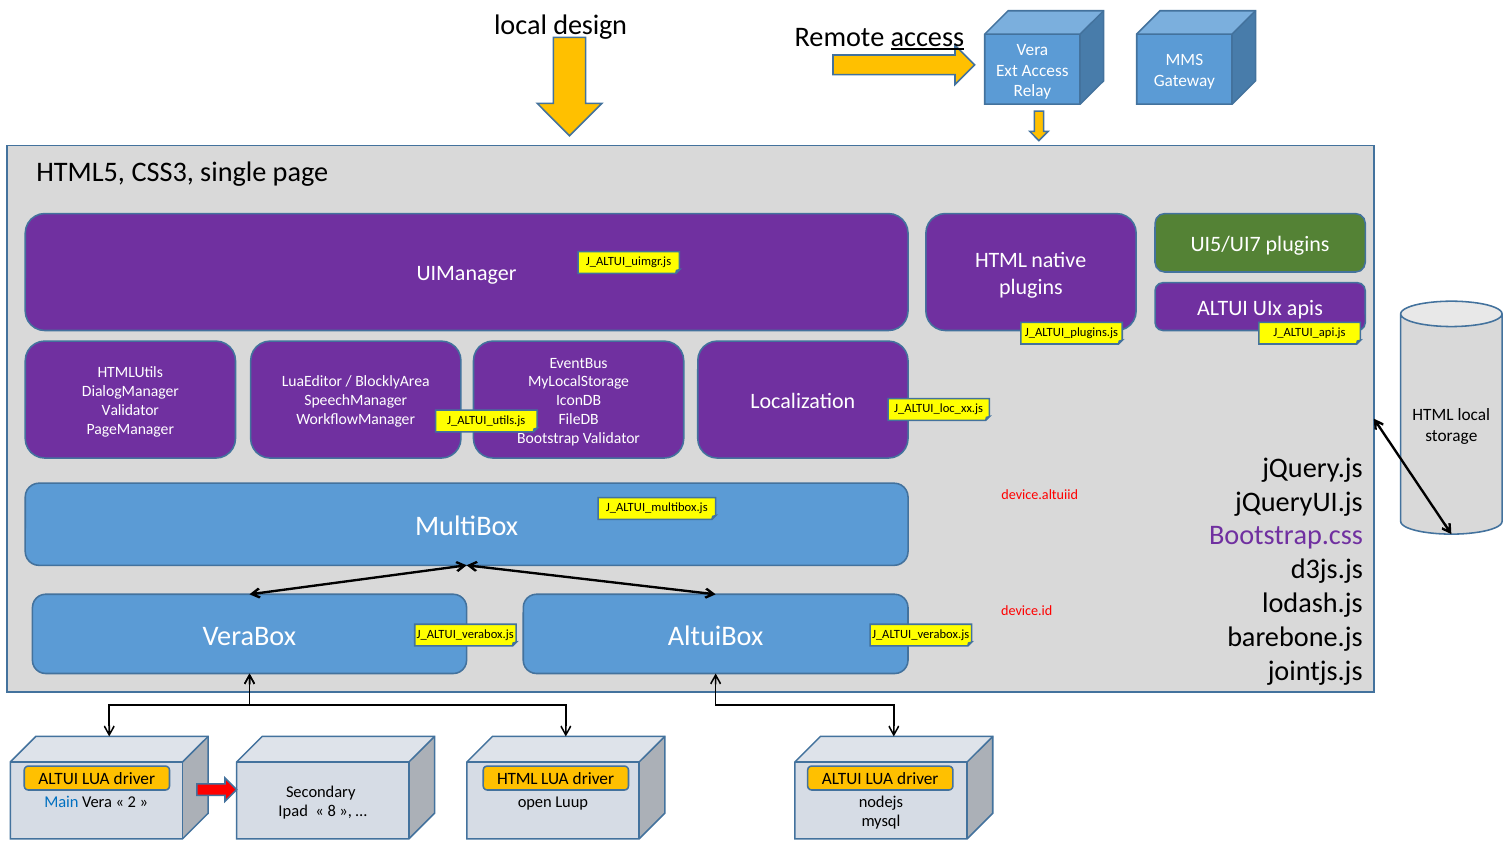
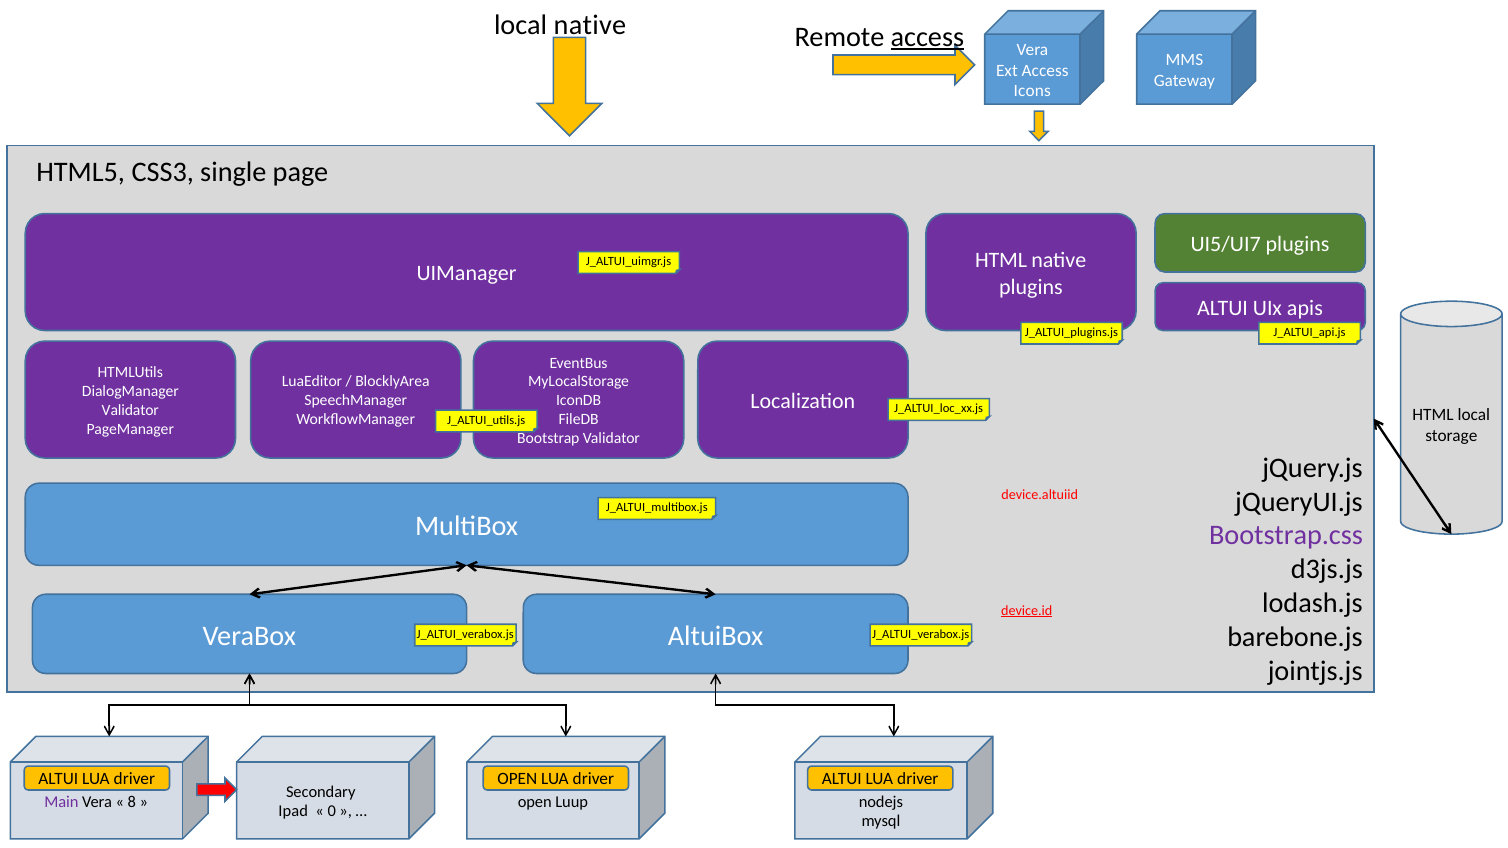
local design: design -> native (590, 25)
Relay: Relay -> Icons (1032, 91)
device.id underline: none -> present (1027, 611)
driver HTML: HTML -> OPEN (517, 779)
Main colour: blue -> purple (61, 802)
2: 2 -> 8 (132, 802)
8: 8 -> 0 (332, 812)
